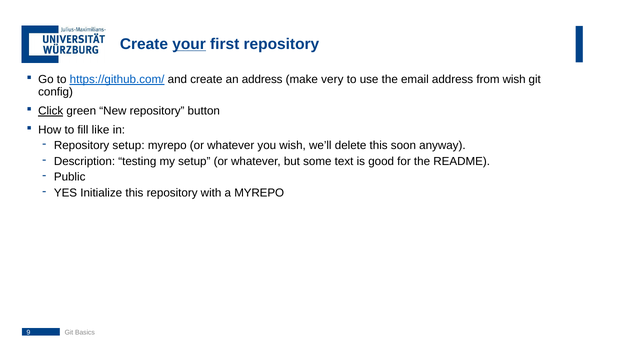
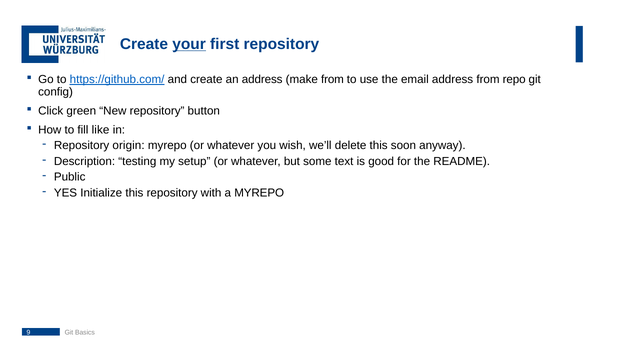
make very: very -> from (332, 79)
from wish: wish -> repo (514, 79)
Click underline: present -> none (51, 111)
Repository setup: setup -> origin (129, 146)
